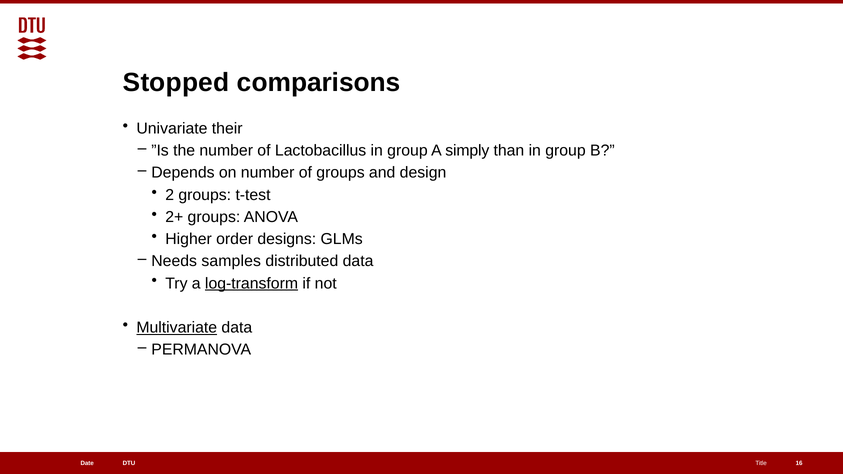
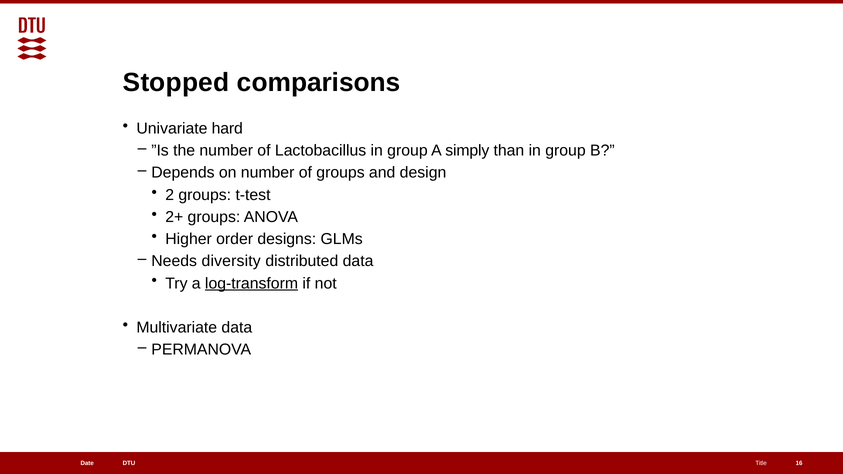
their: their -> hard (227, 129)
samples: samples -> diversity (231, 261)
Multivariate underline: present -> none (177, 328)
